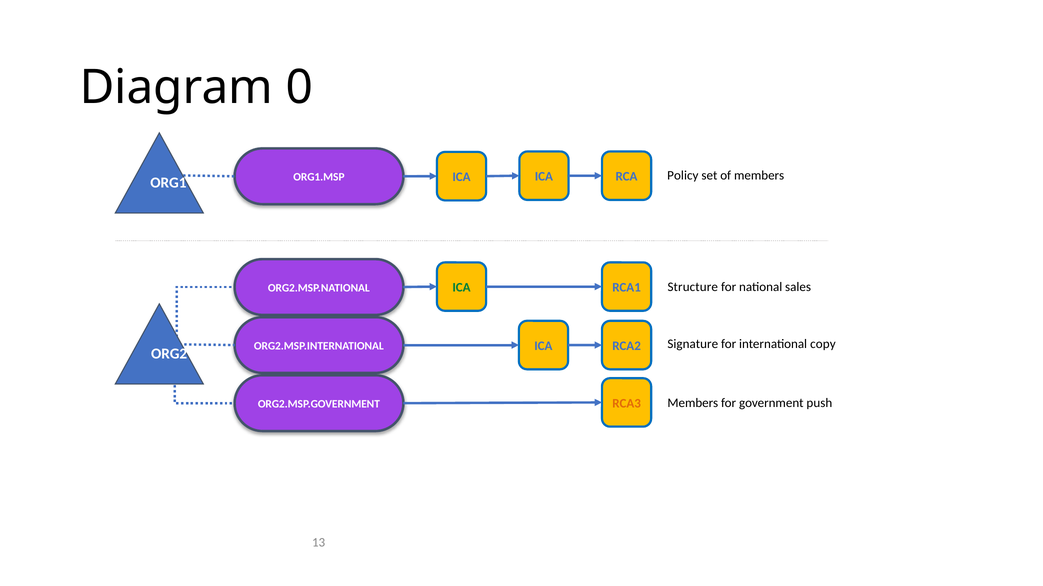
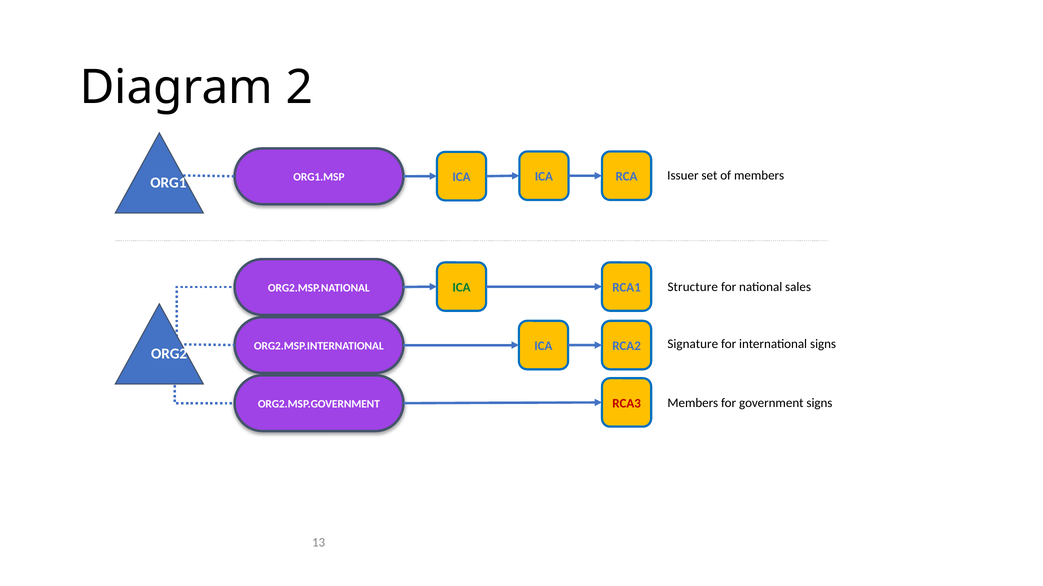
0: 0 -> 2 (299, 88)
Policy: Policy -> Issuer (683, 176)
international copy: copy -> signs (823, 345)
government push: push -> signs (819, 404)
RCA3 colour: orange -> red (627, 404)
